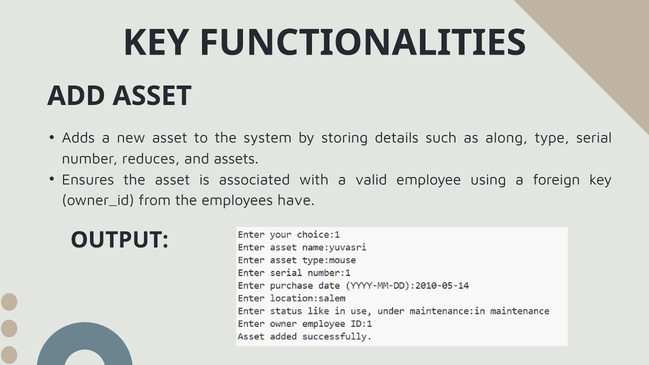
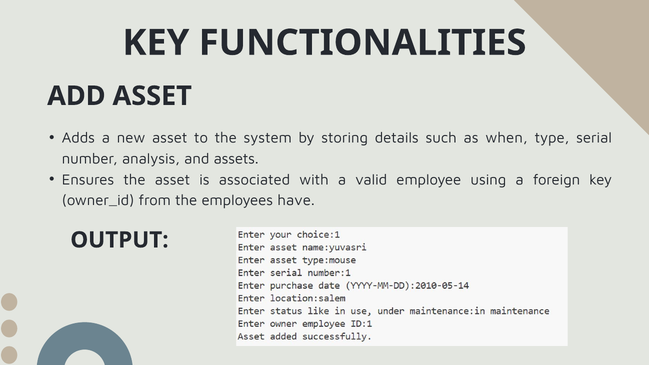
along: along -> when (507, 138)
reduces: reduces -> analysis (151, 159)
